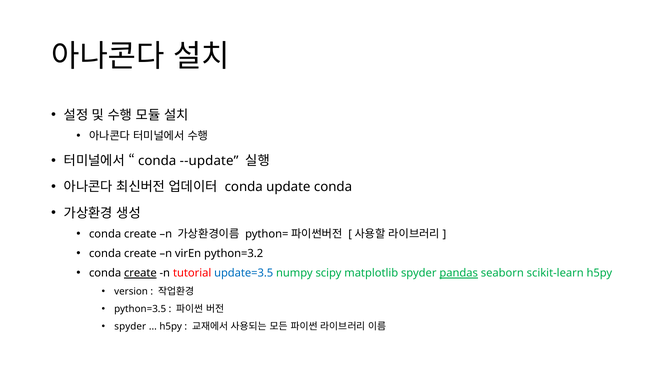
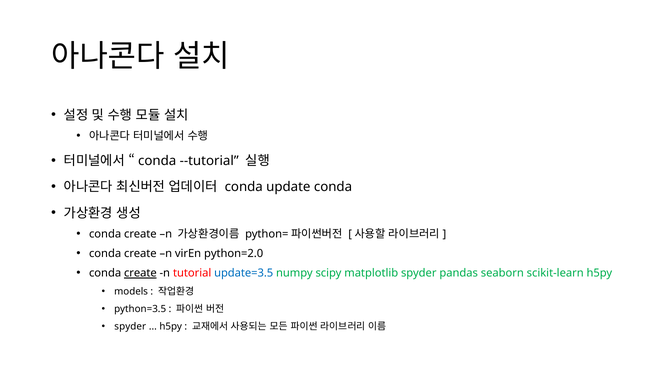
--update: --update -> --tutorial (209, 161)
python=3.2: python=3.2 -> python=2.0 (234, 254)
pandas underline: present -> none (459, 273)
version: version -> models (131, 291)
